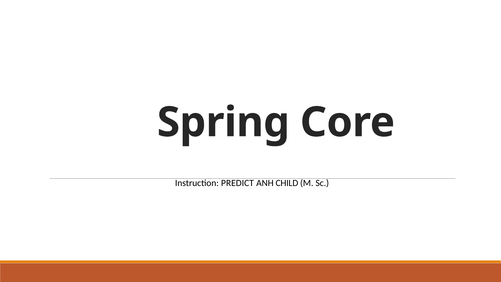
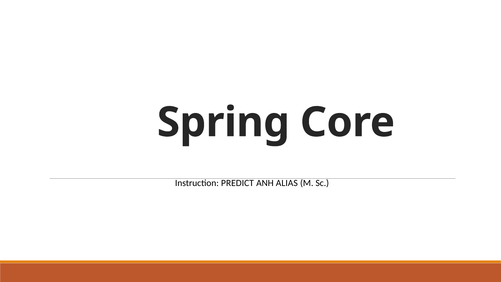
CHILD: CHILD -> ALIAS (287, 183)
